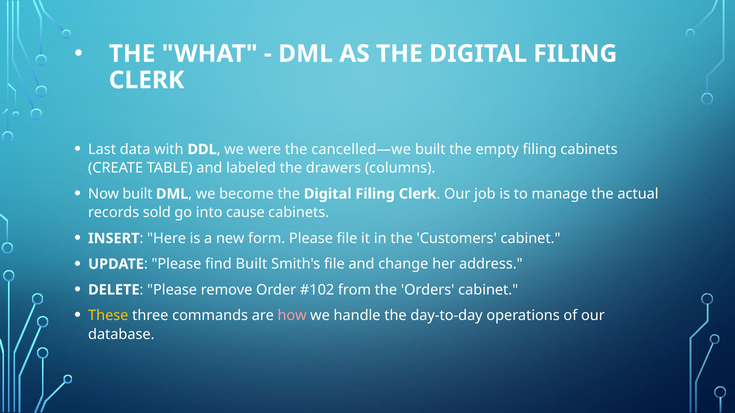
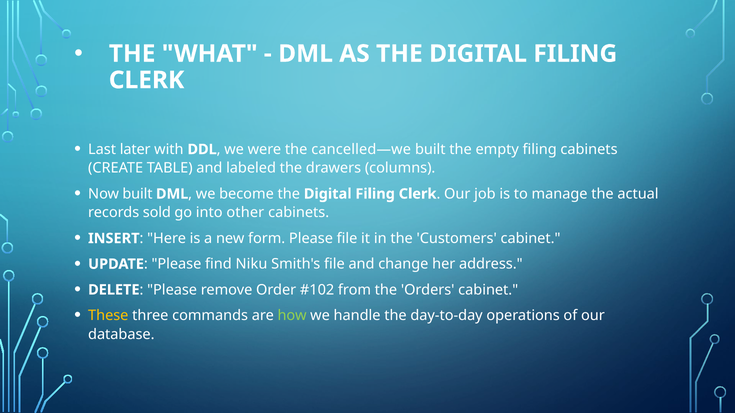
data: data -> later (135, 150)
cause: cause -> other (245, 213)
find Built: Built -> Niku (251, 264)
how colour: pink -> light green (292, 316)
